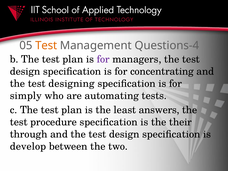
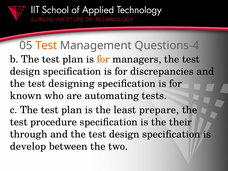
for colour: purple -> orange (103, 59)
concentrating: concentrating -> discrepancies (162, 71)
simply: simply -> known (26, 96)
answers: answers -> prepare (159, 110)
